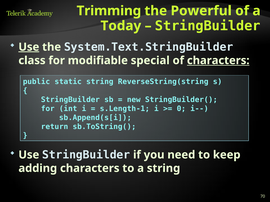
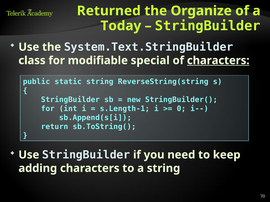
Trimming: Trimming -> Returned (109, 11)
Powerful: Powerful -> Organize (201, 11)
Use underline: present -> none (29, 47)
